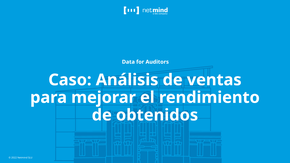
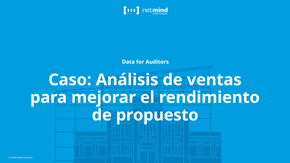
obtenidos: obtenidos -> propuesto (157, 115)
